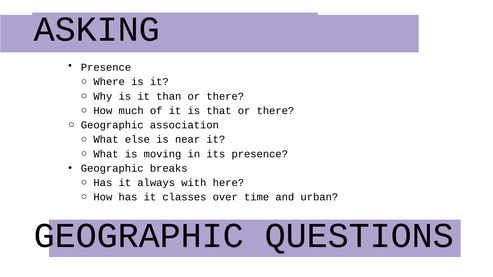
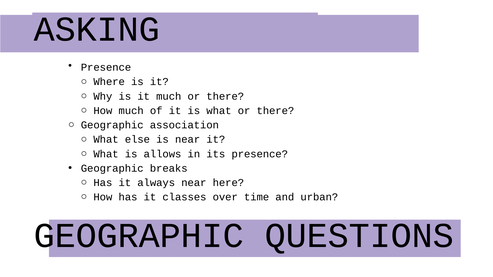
it than: than -> much (169, 96)
is that: that -> what (219, 111)
moving: moving -> allows (162, 154)
always with: with -> near (194, 183)
